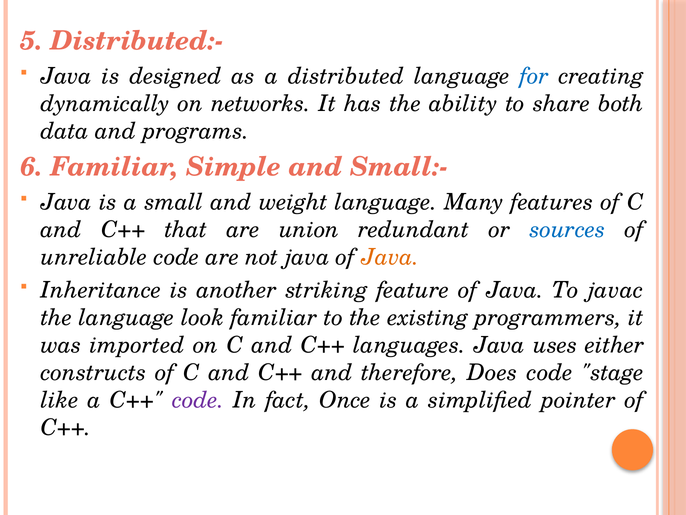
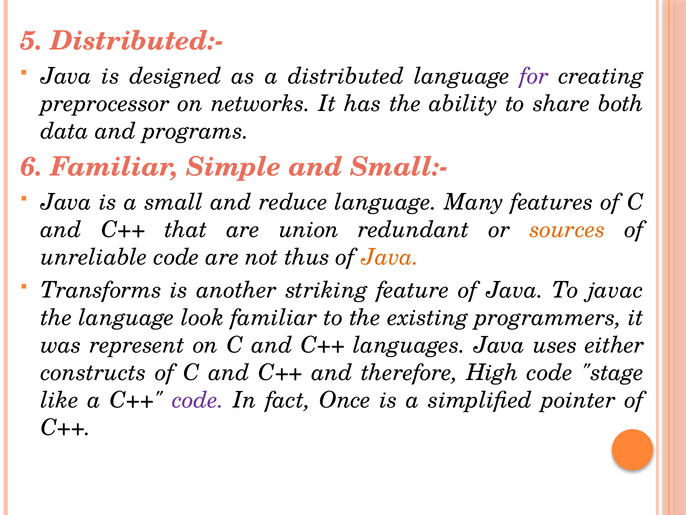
for colour: blue -> purple (534, 76)
dynamically: dynamically -> preprocessor (105, 103)
weight: weight -> reduce (293, 202)
sources colour: blue -> orange (568, 229)
not java: java -> thus (307, 257)
Inheritance: Inheritance -> Transforms (101, 290)
imported: imported -> represent (137, 345)
Does: Does -> High (493, 372)
